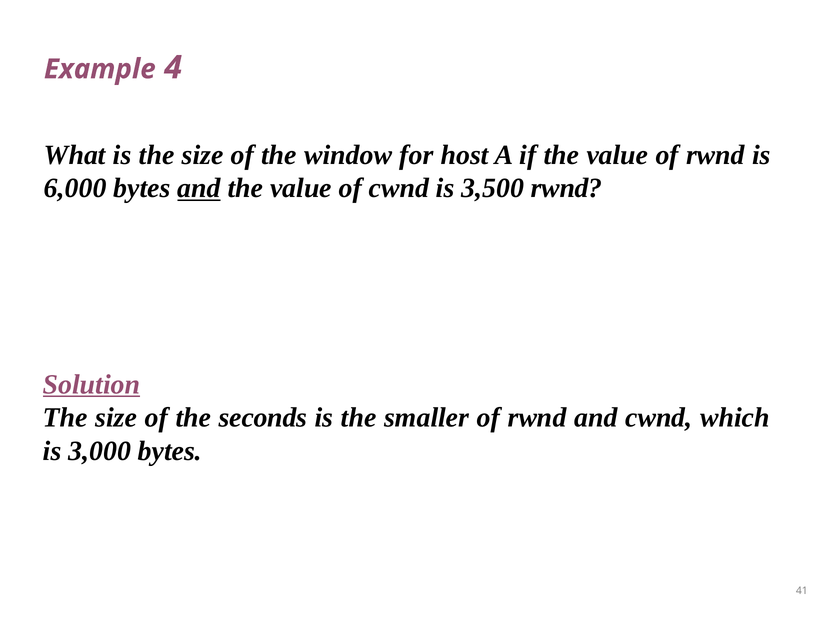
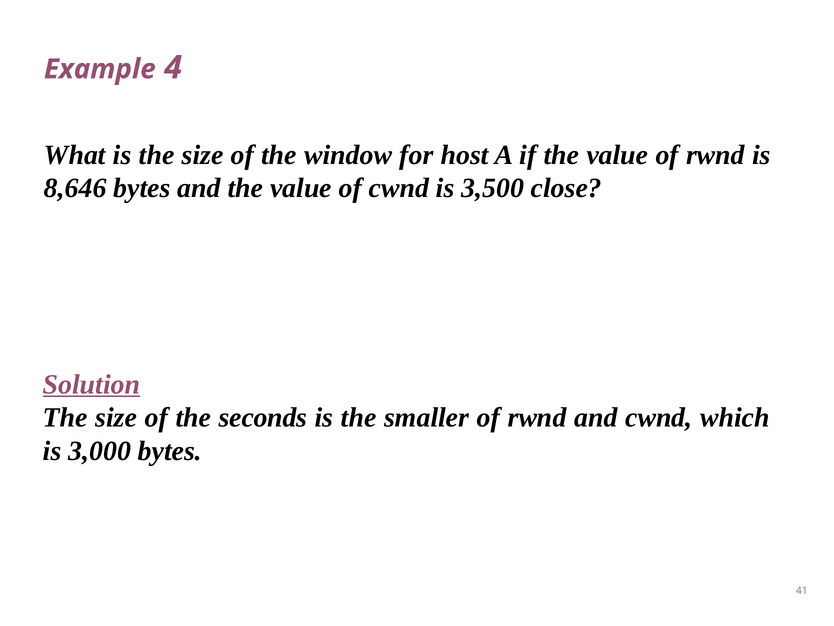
6,000: 6,000 -> 8,646 (75, 188)
and underline: present -> none (199, 188)
3,500 rwnd: rwnd -> close (566, 188)
